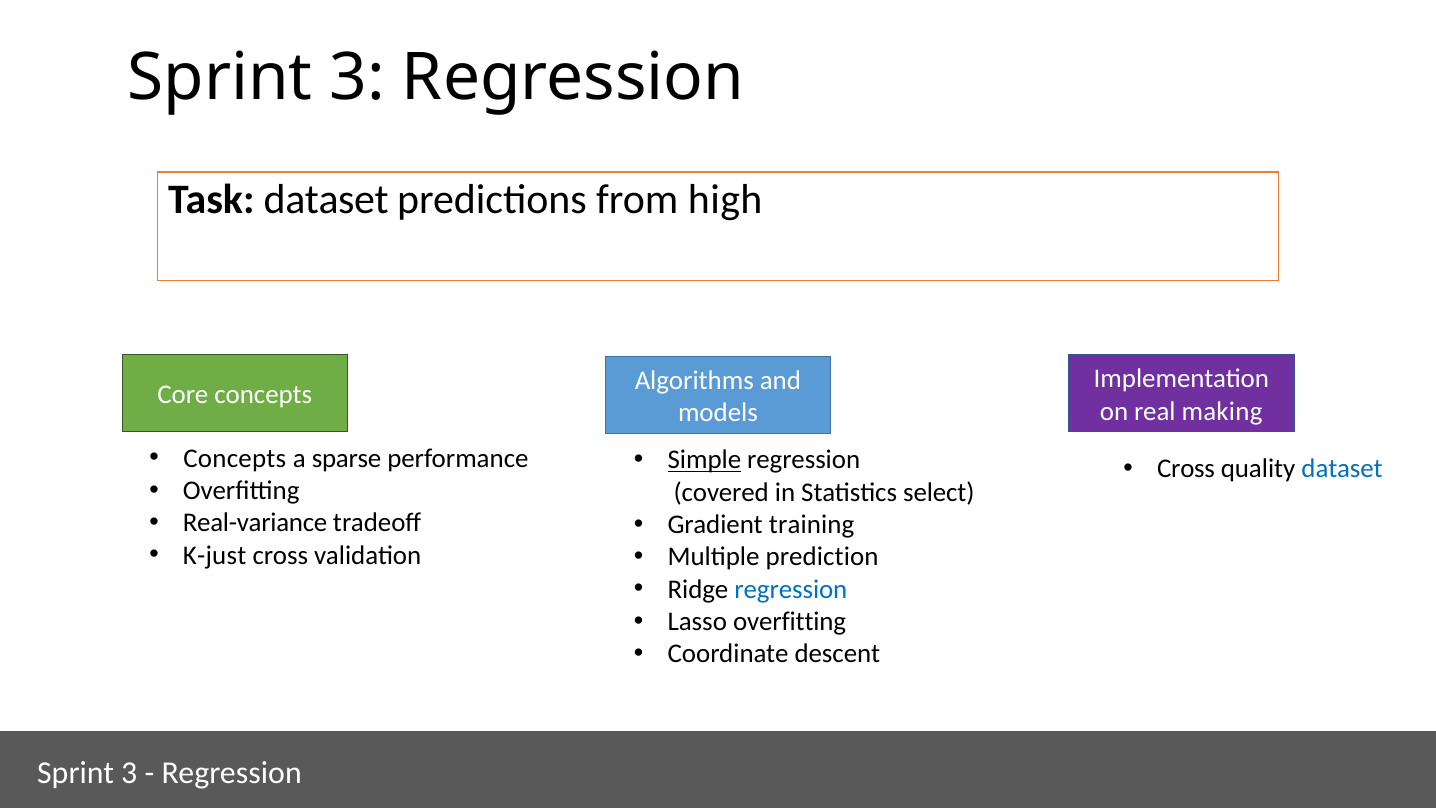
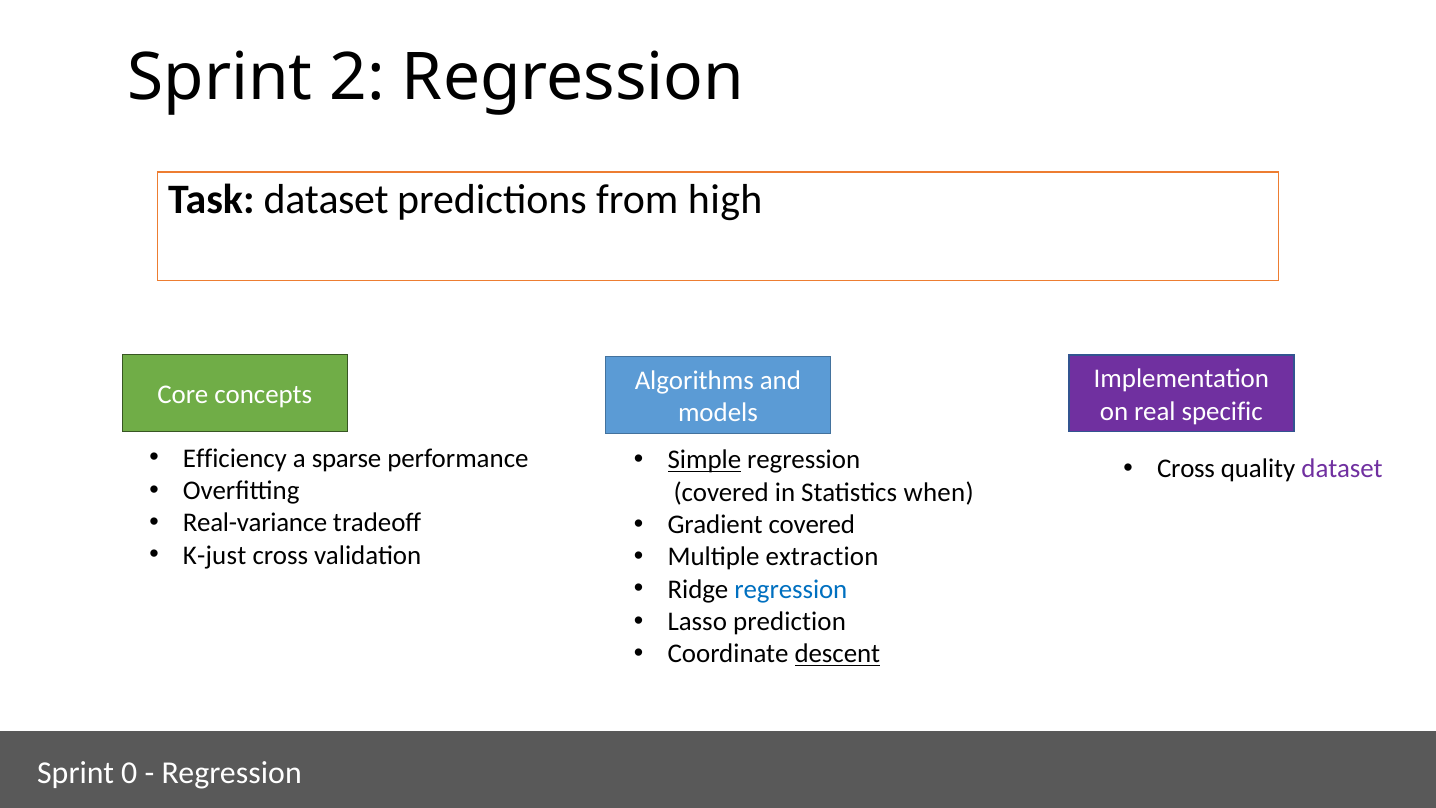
3: 3 -> 2 (357, 78)
making: making -> specific (1222, 411)
Concepts: Concepts -> Efficiency (235, 458)
dataset colour: blue -> purple (1342, 469)
select: select -> when (939, 492)
Gradient training: training -> covered (812, 524)
prediction: prediction -> extraction (822, 557)
Lasso overfitting: overfitting -> prediction (789, 621)
descent underline: none -> present (837, 654)
3: 3 -> 0 (129, 773)
